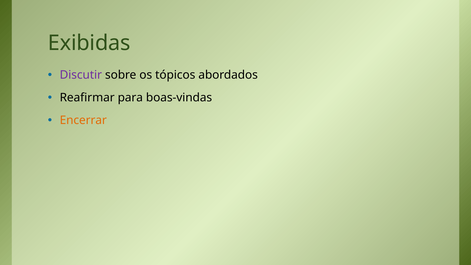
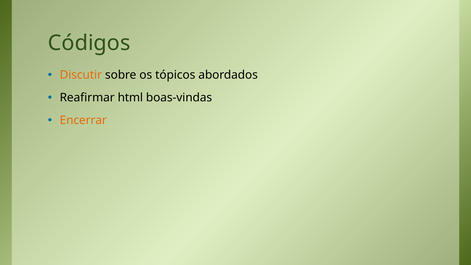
Exibidas: Exibidas -> Códigos (89, 43)
Discutir colour: purple -> orange (81, 75)
para: para -> html (130, 98)
